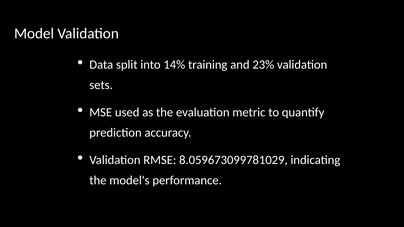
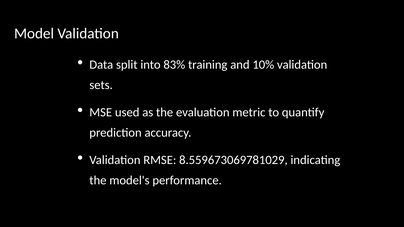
14%: 14% -> 83% (174, 65)
23%: 23% -> 10% (263, 65)
8.059673099781029: 8.059673099781029 -> 8.559673069781029 (233, 160)
